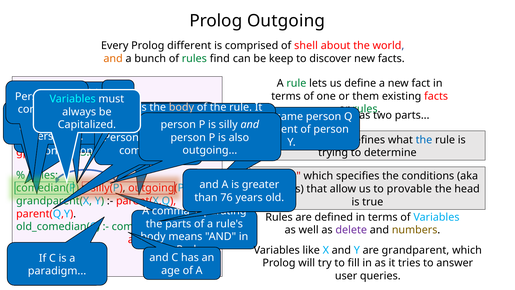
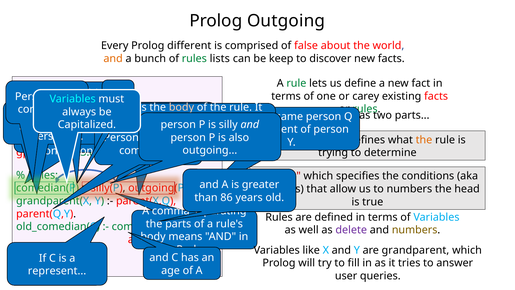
shell: shell -> false (306, 46)
find: find -> lists (220, 58)
them: them -> carey (366, 96)
the colour: blue -> orange (424, 140)
to provable: provable -> numbers (409, 189)
76: 76 -> 86 (227, 197)
paradigm: paradigm -> represent (57, 271)
